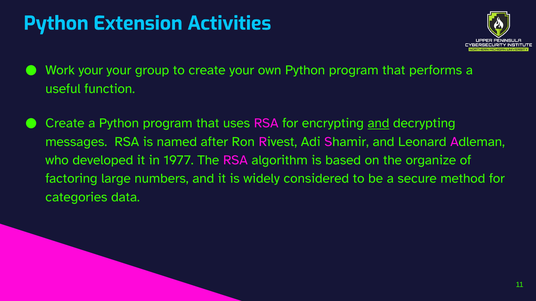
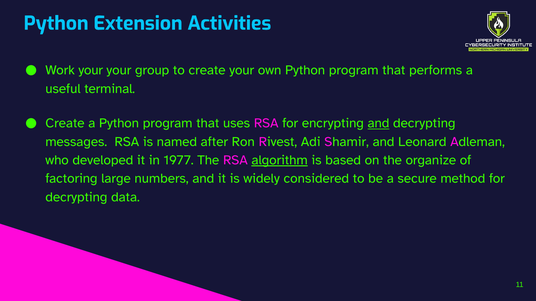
function: function -> terminal (110, 89)
algorithm underline: none -> present (280, 160)
categories: categories -> decrypting (76, 197)
